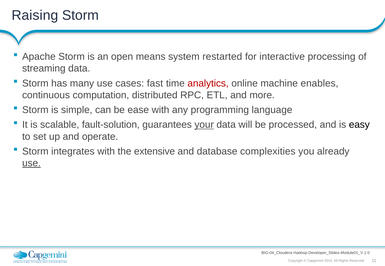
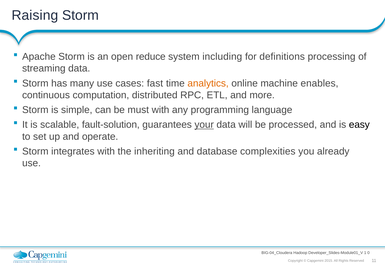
means: means -> reduce (151, 57)
restarted: restarted -> including (222, 57)
interactive: interactive -> definitions (282, 57)
analytics colour: red -> orange (208, 83)
ease: ease -> must (138, 110)
extensive: extensive -> inheriting (154, 152)
use underline: present -> none (31, 164)
